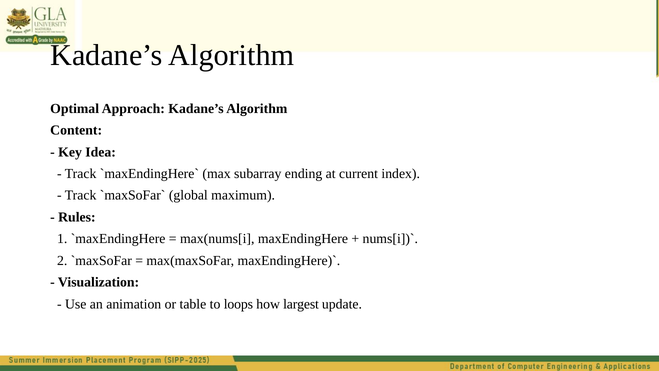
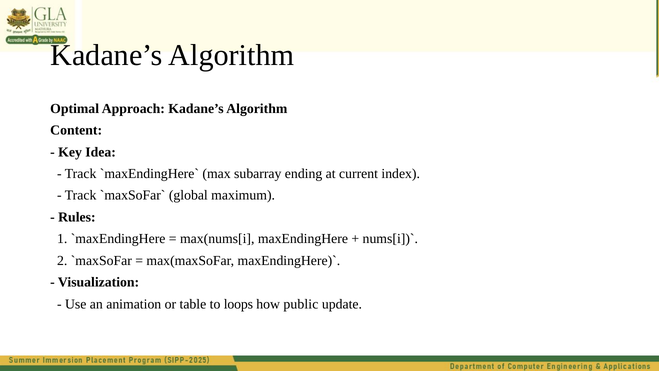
largest: largest -> public (301, 304)
